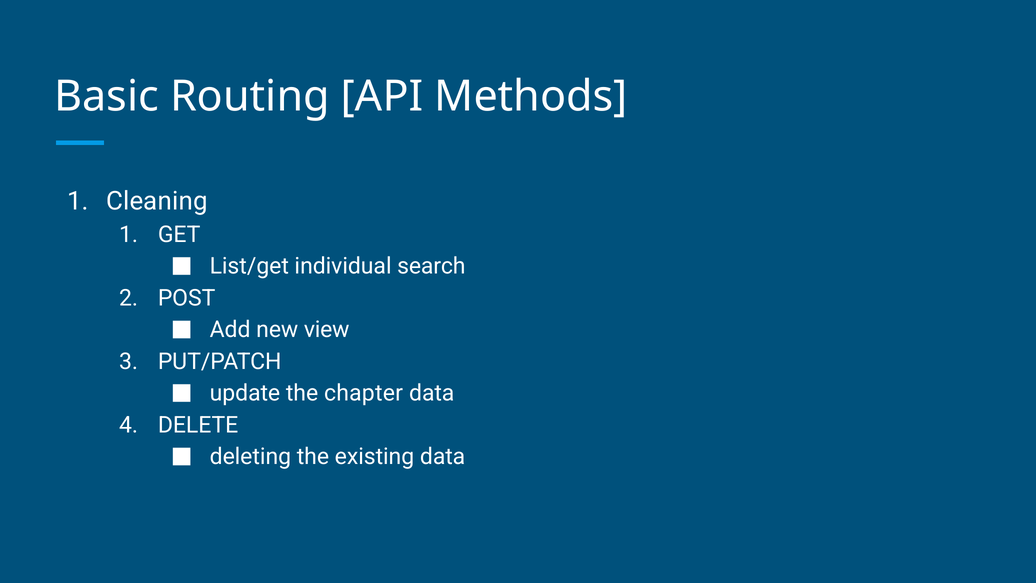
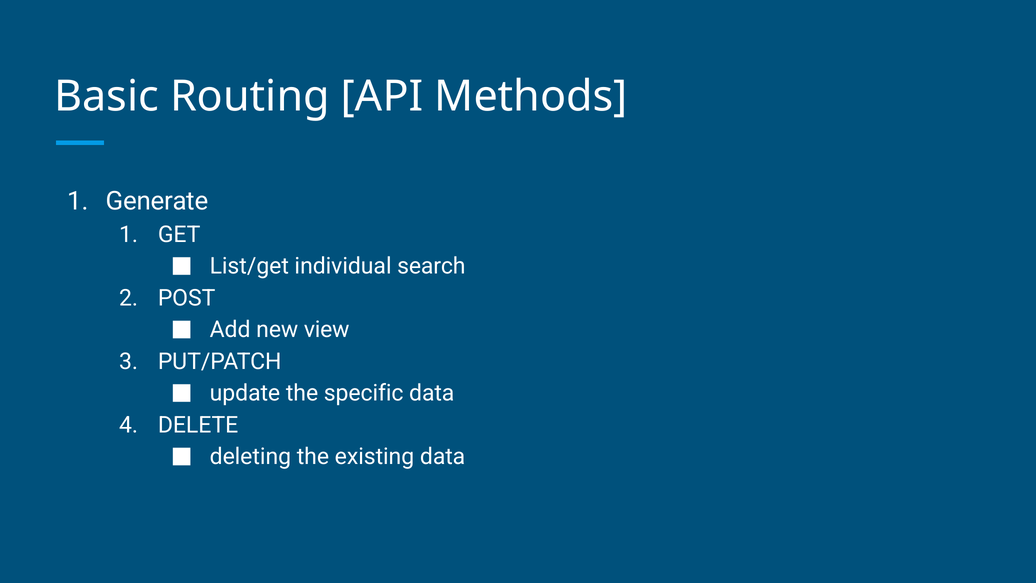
Cleaning: Cleaning -> Generate (157, 201)
chapter: chapter -> specific (364, 393)
